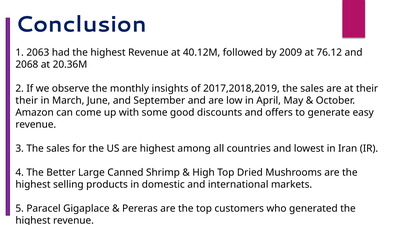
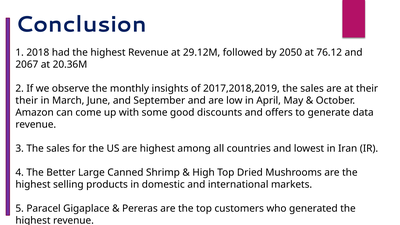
2063: 2063 -> 2018 (38, 53)
40.12M: 40.12M -> 29.12M (202, 53)
2009: 2009 -> 2050 (291, 53)
2068: 2068 -> 2067 (27, 65)
easy: easy -> data (363, 113)
